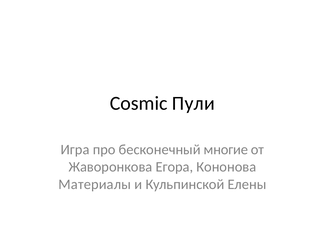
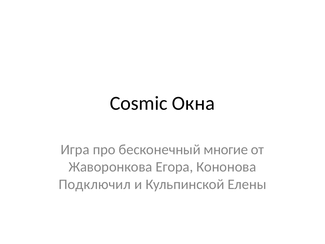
Пули: Пули -> Окна (193, 103)
Материалы: Материалы -> Подключил (95, 184)
